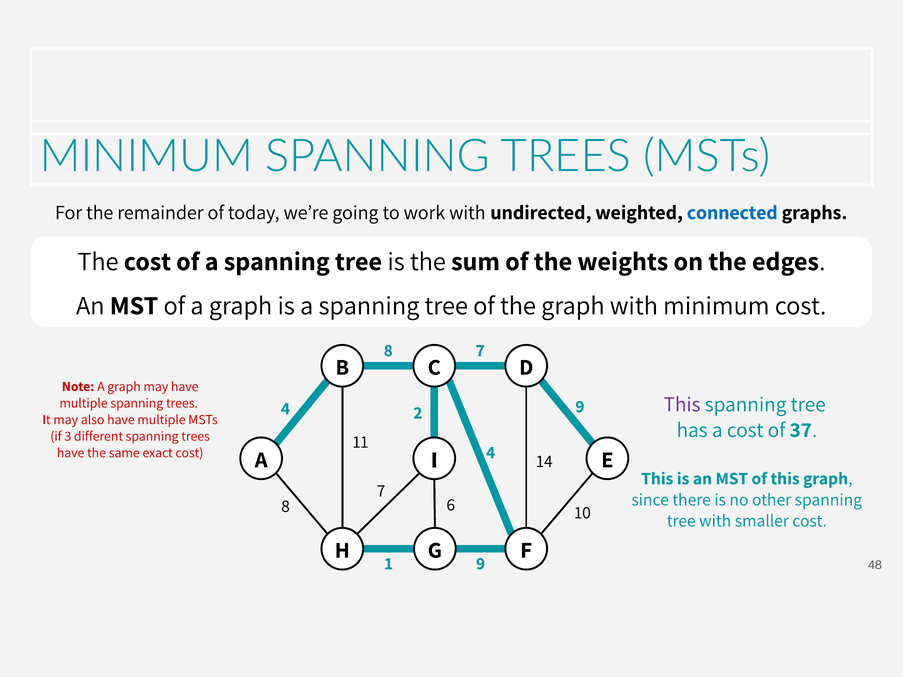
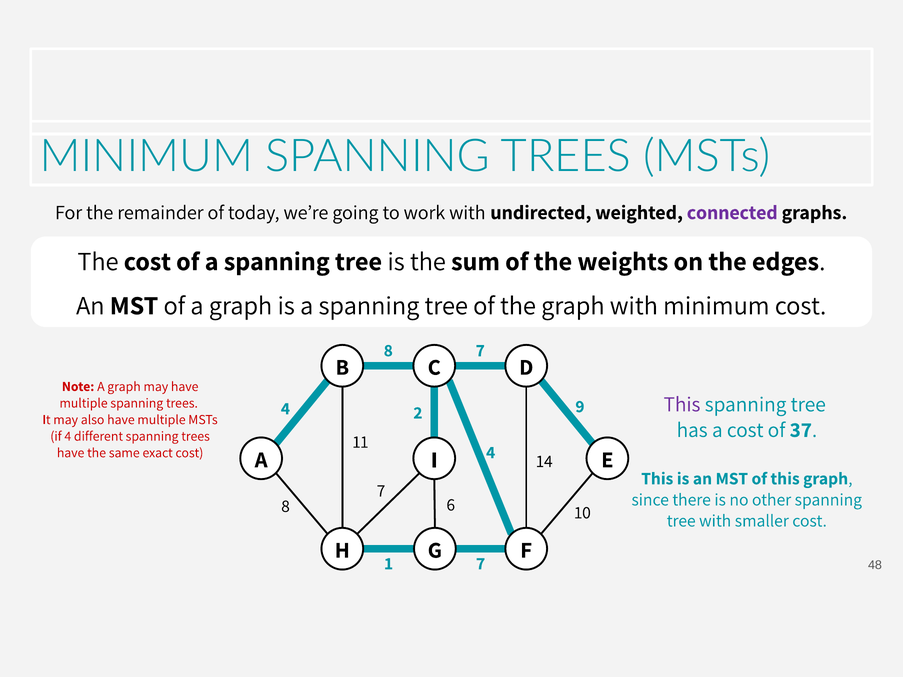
connected colour: blue -> purple (732, 213)
if 3: 3 -> 4 (68, 436)
1 9: 9 -> 7 (481, 564)
